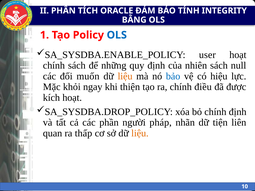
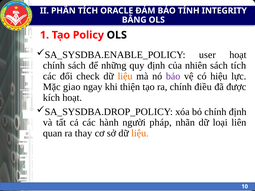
OLS colour: blue -> black (117, 35)
sách null: null -> tích (238, 66)
muốn: muốn -> check (88, 76)
bảo colour: blue -> purple (173, 76)
khỏi: khỏi -> giao (72, 87)
phần: phần -> hành (109, 123)
tiện: tiện -> loại (220, 123)
thấp: thấp -> thay (84, 133)
